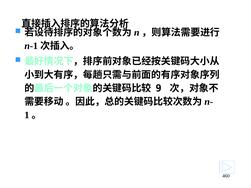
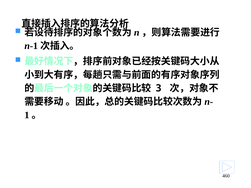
9: 9 -> 3 (159, 88)
